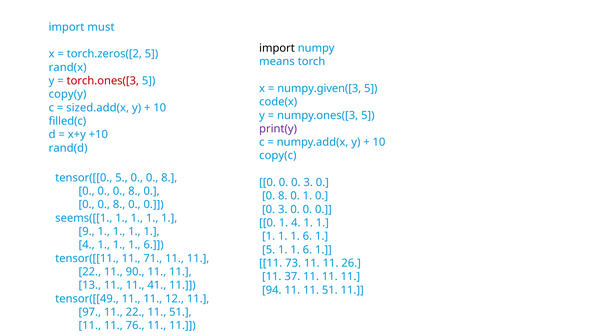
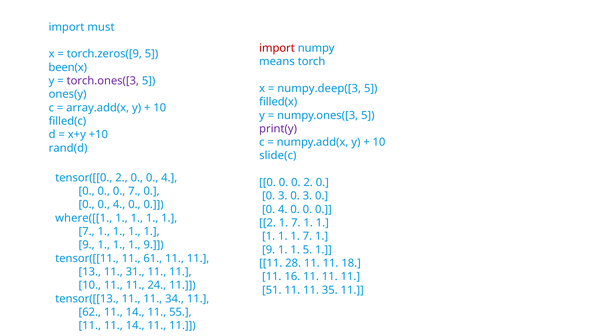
import colour: black -> red (277, 48)
torch.zeros([2: torch.zeros([2 -> torch.zeros([9 (104, 54)
rand(x: rand(x -> been(x (68, 67)
torch.ones([3 colour: red -> purple (103, 81)
numpy.given([3: numpy.given([3 -> numpy.deep([3 (319, 89)
copy(y: copy(y -> ones(y (68, 94)
code(x: code(x -> filled(x (278, 102)
sized.add(x: sized.add(x -> array.add(x (98, 108)
copy(c: copy(c -> slide(c (278, 156)
tensor([[0 5: 5 -> 2 (121, 178)
8: 8 -> 4 (169, 178)
3: 3 -> 2 (308, 183)
8: 8 -> 7 (134, 191)
8: 8 -> 3 (283, 196)
1: 1 -> 3 (307, 196)
8: 8 -> 4 (119, 205)
3: 3 -> 4 (283, 210)
seems([[1: seems([[1 -> where([[1 (84, 218)
0: 0 -> 2 (268, 223)
4: 4 -> 7 (296, 223)
9: 9 -> 7 (87, 232)
6: 6 -> 7 (307, 237)
4: 4 -> 9 (87, 245)
6: 6 -> 9 (154, 245)
5: 5 -> 9 (269, 250)
6: 6 -> 5 (307, 250)
71: 71 -> 61 (153, 259)
73: 73 -> 28 (293, 263)
26: 26 -> 18 (351, 263)
22: 22 -> 13 (90, 272)
90: 90 -> 31 (135, 272)
37: 37 -> 16 (292, 277)
13: 13 -> 10 (90, 286)
41: 41 -> 24 (157, 286)
94: 94 -> 51 (272, 290)
11 11 51: 51 -> 35 (330, 290)
tensor([[49: tensor([[49 -> tensor([[13 (87, 299)
12: 12 -> 34 (175, 299)
97: 97 -> 62 (90, 312)
22: 22 -> 14 (135, 312)
51: 51 -> 55 (180, 312)
11 11 76: 76 -> 14 (135, 326)
